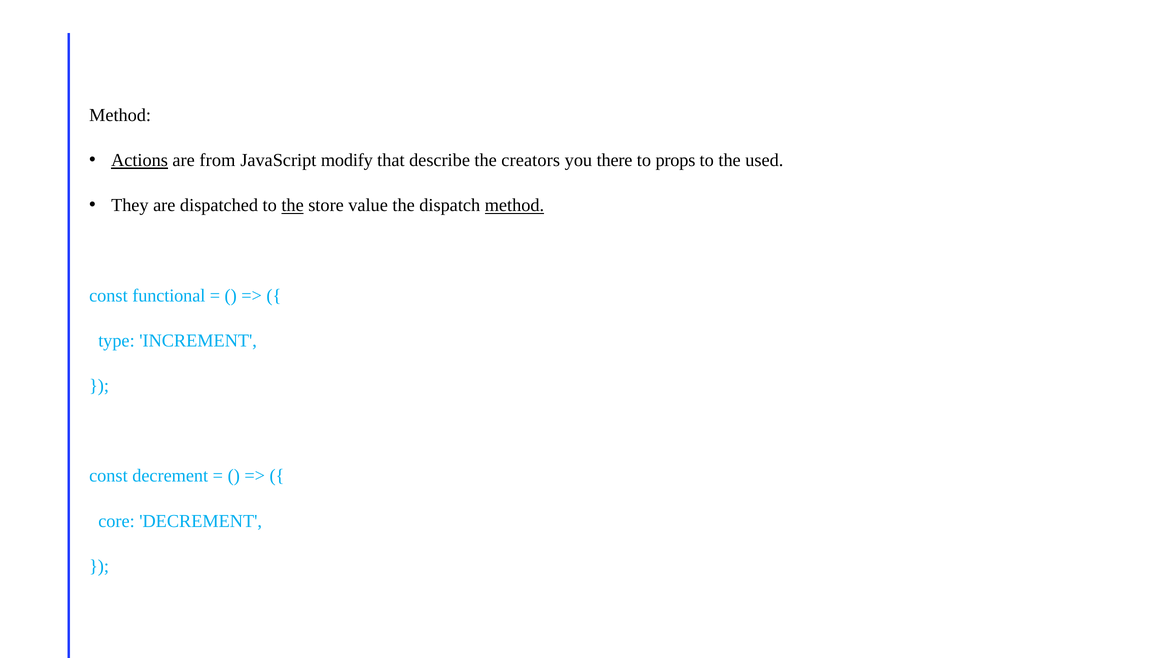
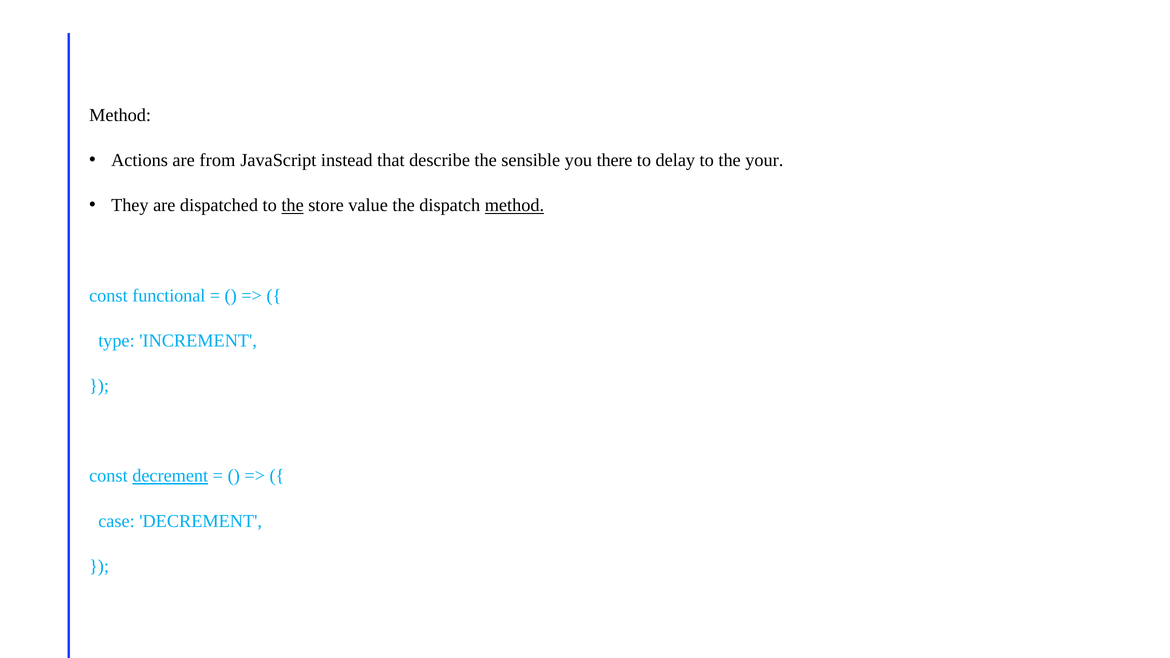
Actions underline: present -> none (140, 160)
modify: modify -> instead (347, 160)
creators: creators -> sensible (531, 160)
props: props -> delay (675, 160)
used: used -> your (764, 160)
decrement underline: none -> present (170, 476)
core: core -> case (116, 521)
